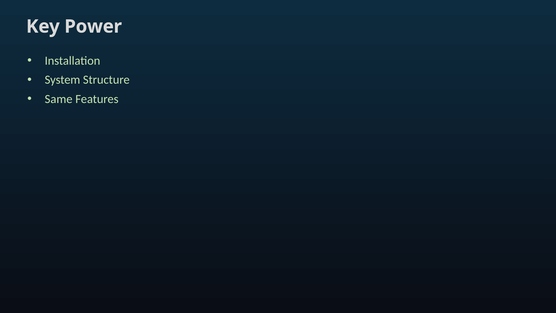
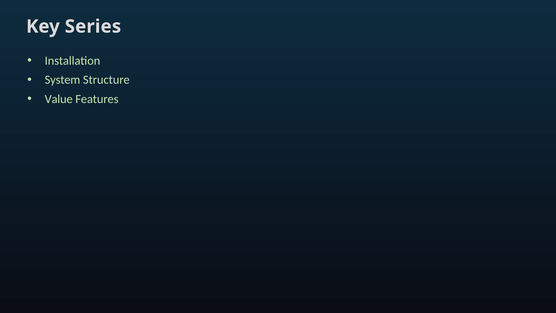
Power: Power -> Series (93, 26)
Same: Same -> Value (59, 99)
